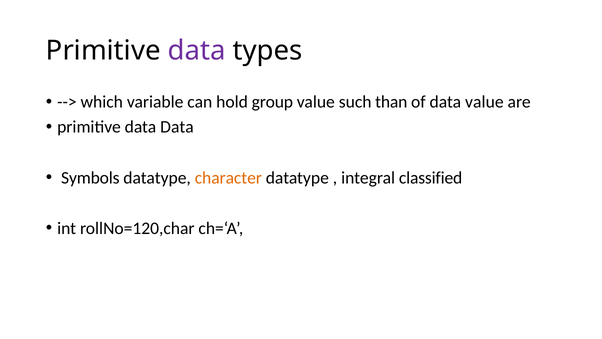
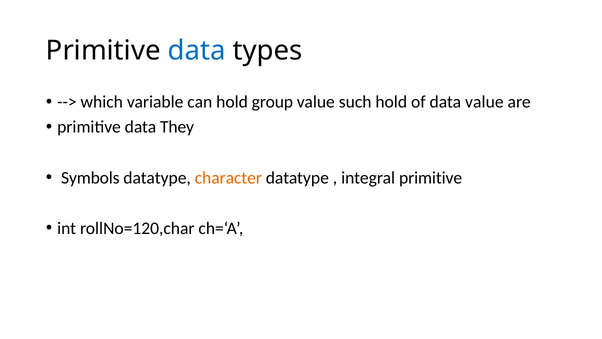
data colour: purple -> blue (197, 51)
such than: than -> hold (391, 102)
data Data: Data -> They (177, 127)
integral classified: classified -> primitive (431, 178)
